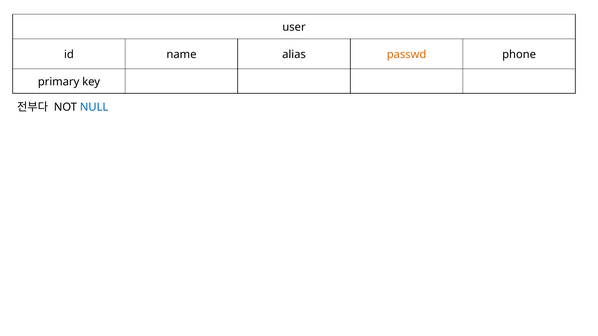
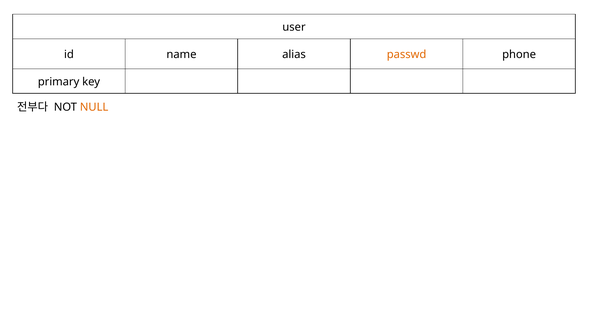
NULL colour: blue -> orange (94, 107)
